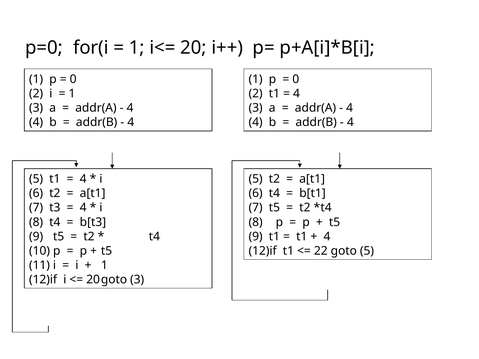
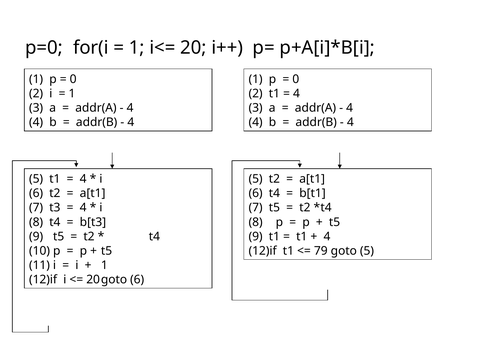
22: 22 -> 79 (321, 251)
3: 3 -> 6 (137, 280)
